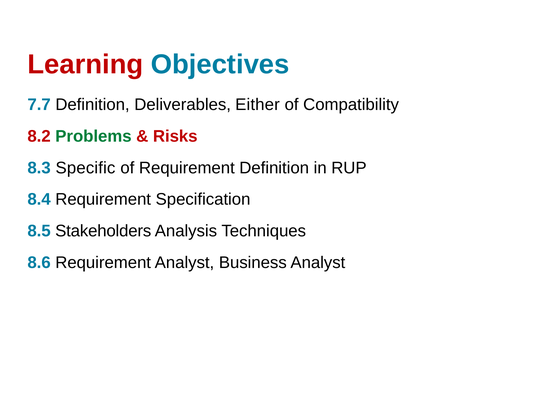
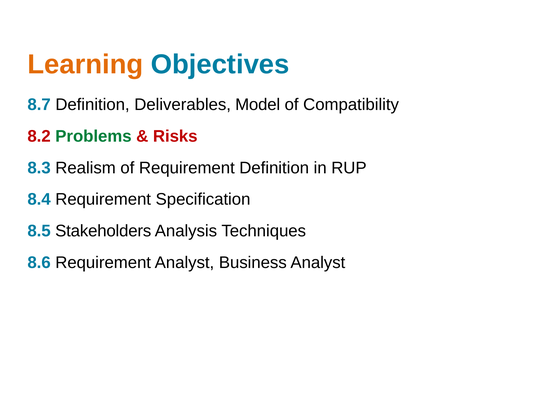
Learning colour: red -> orange (85, 64)
7.7: 7.7 -> 8.7 (39, 105)
Either: Either -> Model (258, 105)
Specific: Specific -> Realism (86, 168)
